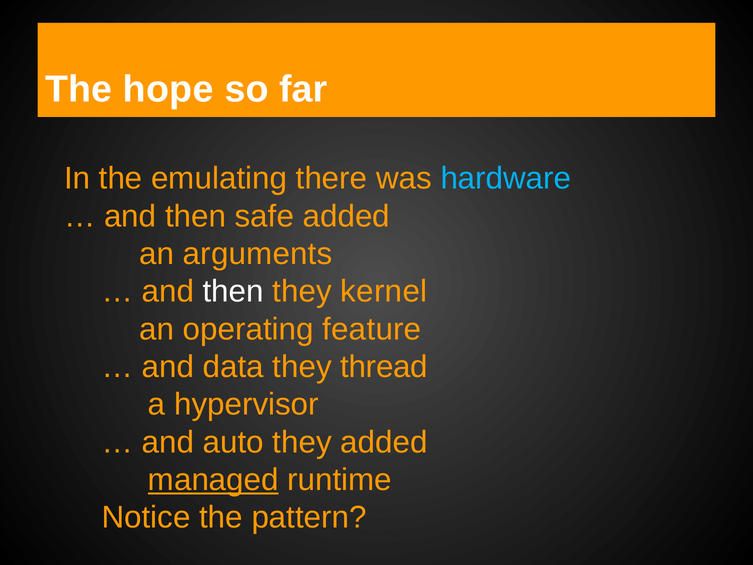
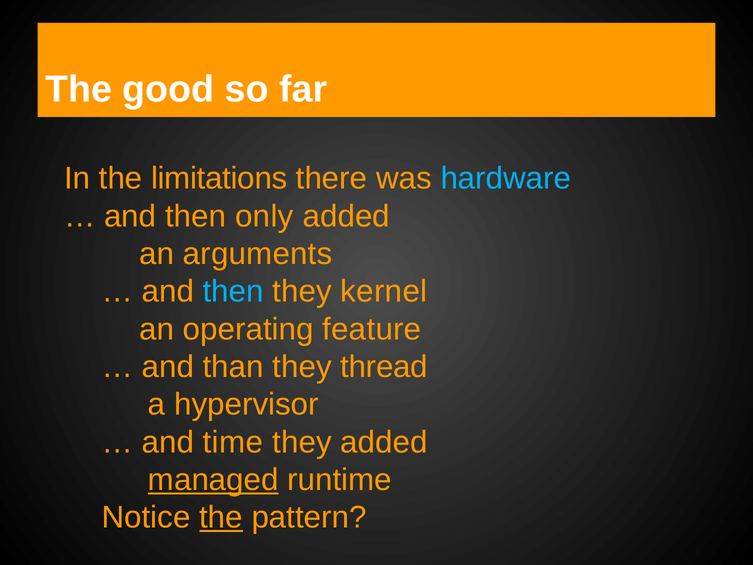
hope: hope -> good (168, 89)
emulating: emulating -> limitations (219, 179)
safe: safe -> only (264, 216)
then colour: white -> light blue (233, 291)
data: data -> than (233, 367)
auto: auto -> time (233, 442)
the underline: none -> present (221, 517)
